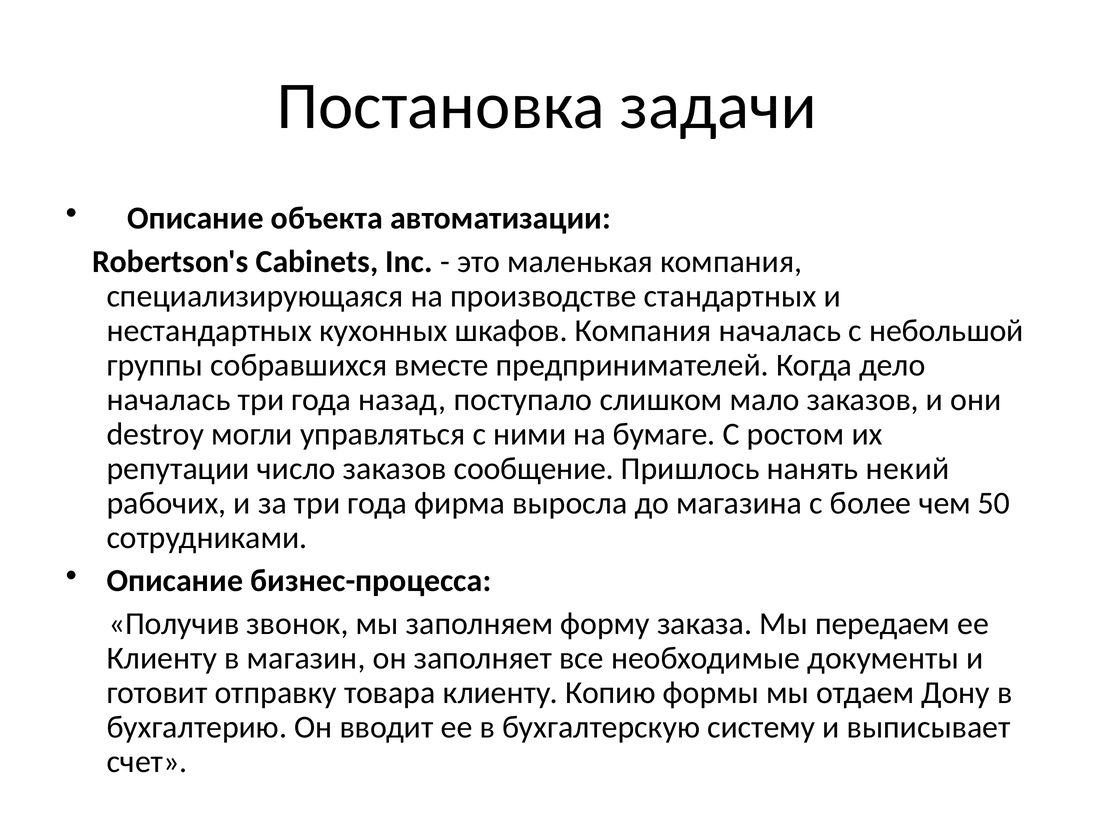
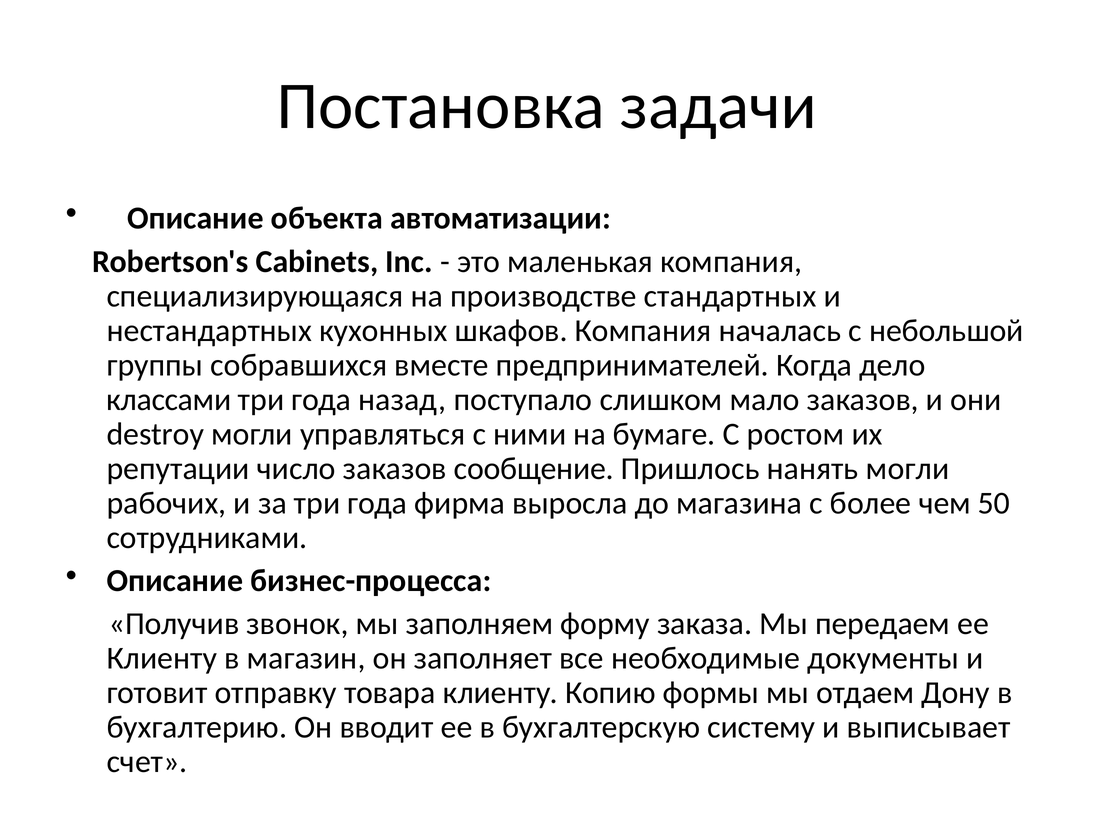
началась: началась -> классами (169, 399)
нанять некий: некий -> могли (908, 468)
